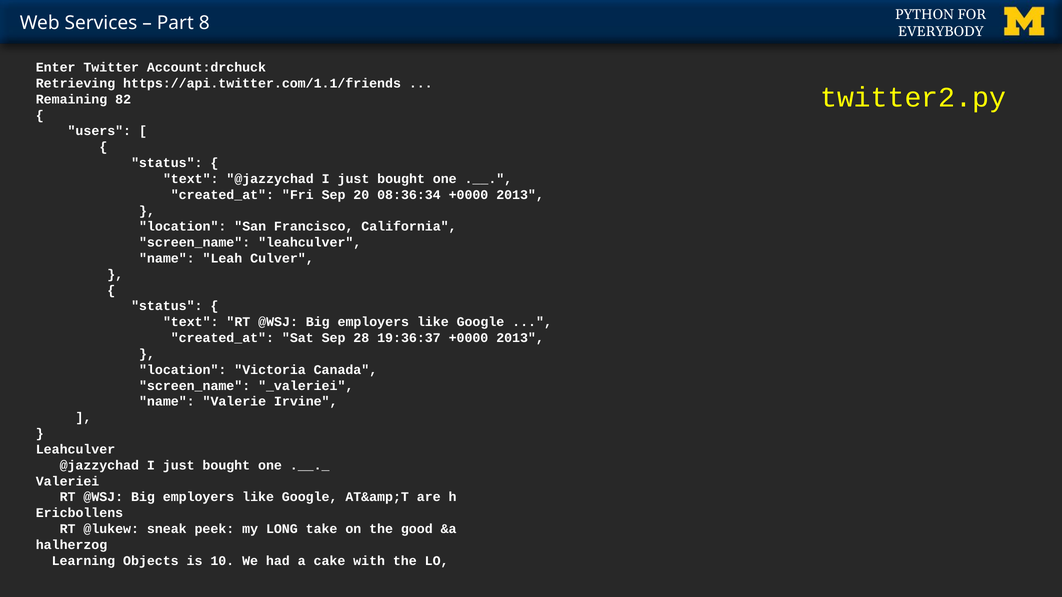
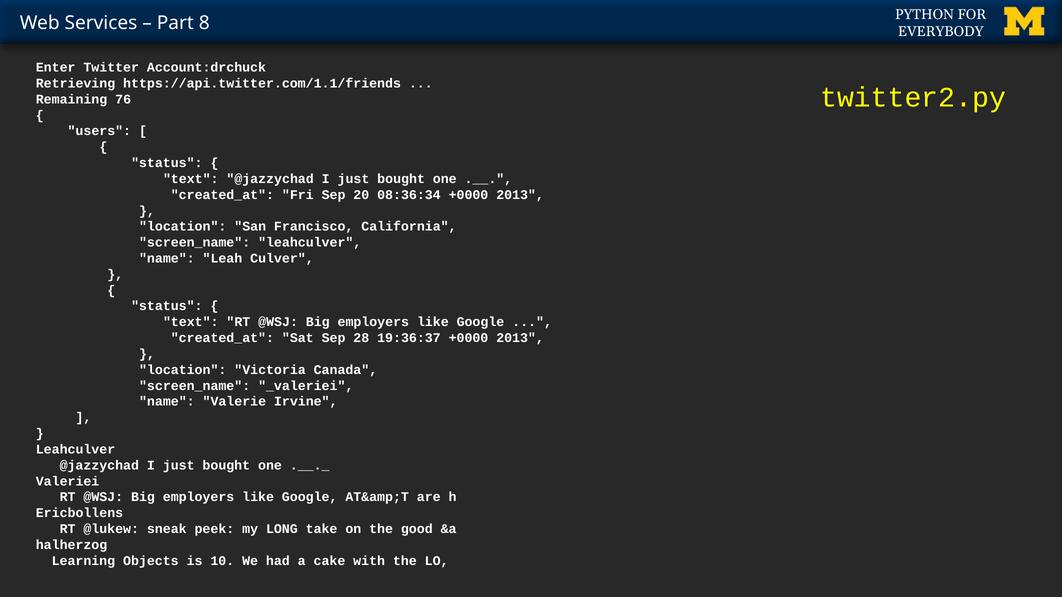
82: 82 -> 76 (123, 99)
